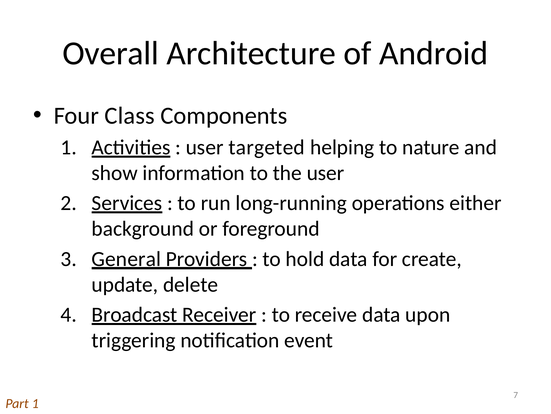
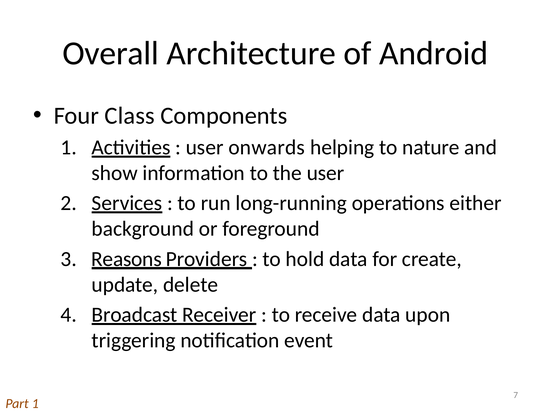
targeted: targeted -> onwards (267, 147)
General: General -> Reasons (126, 258)
